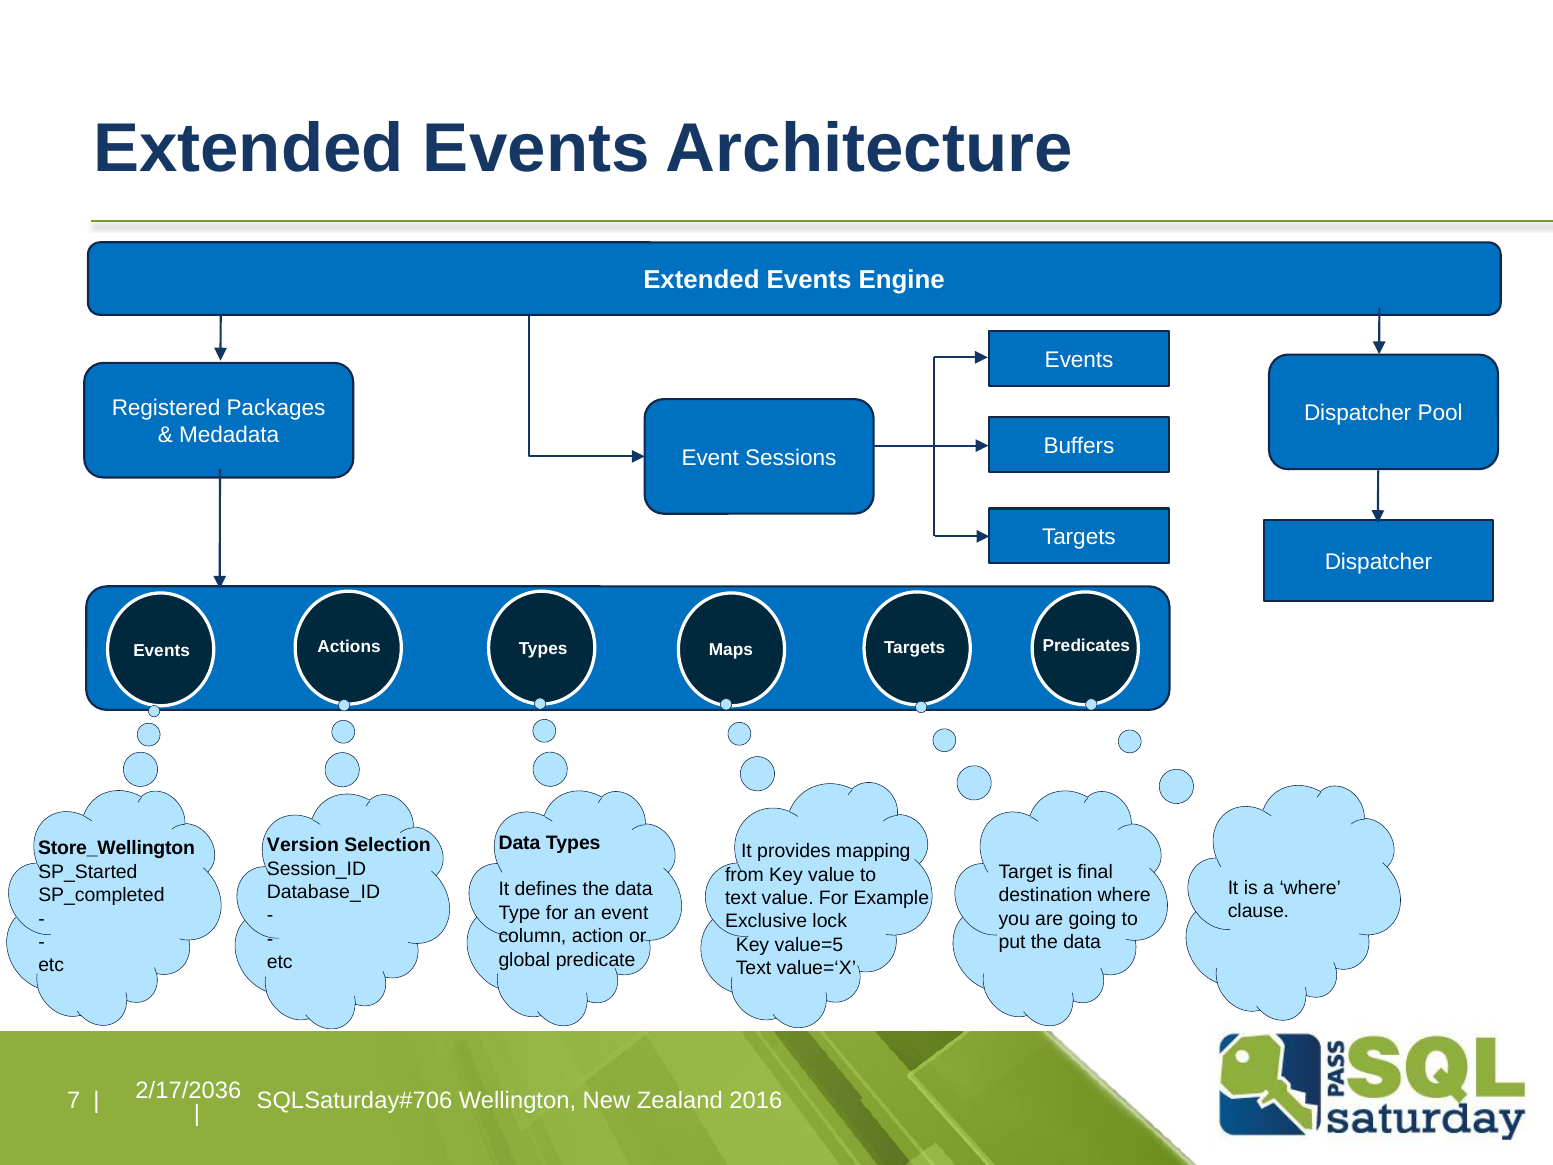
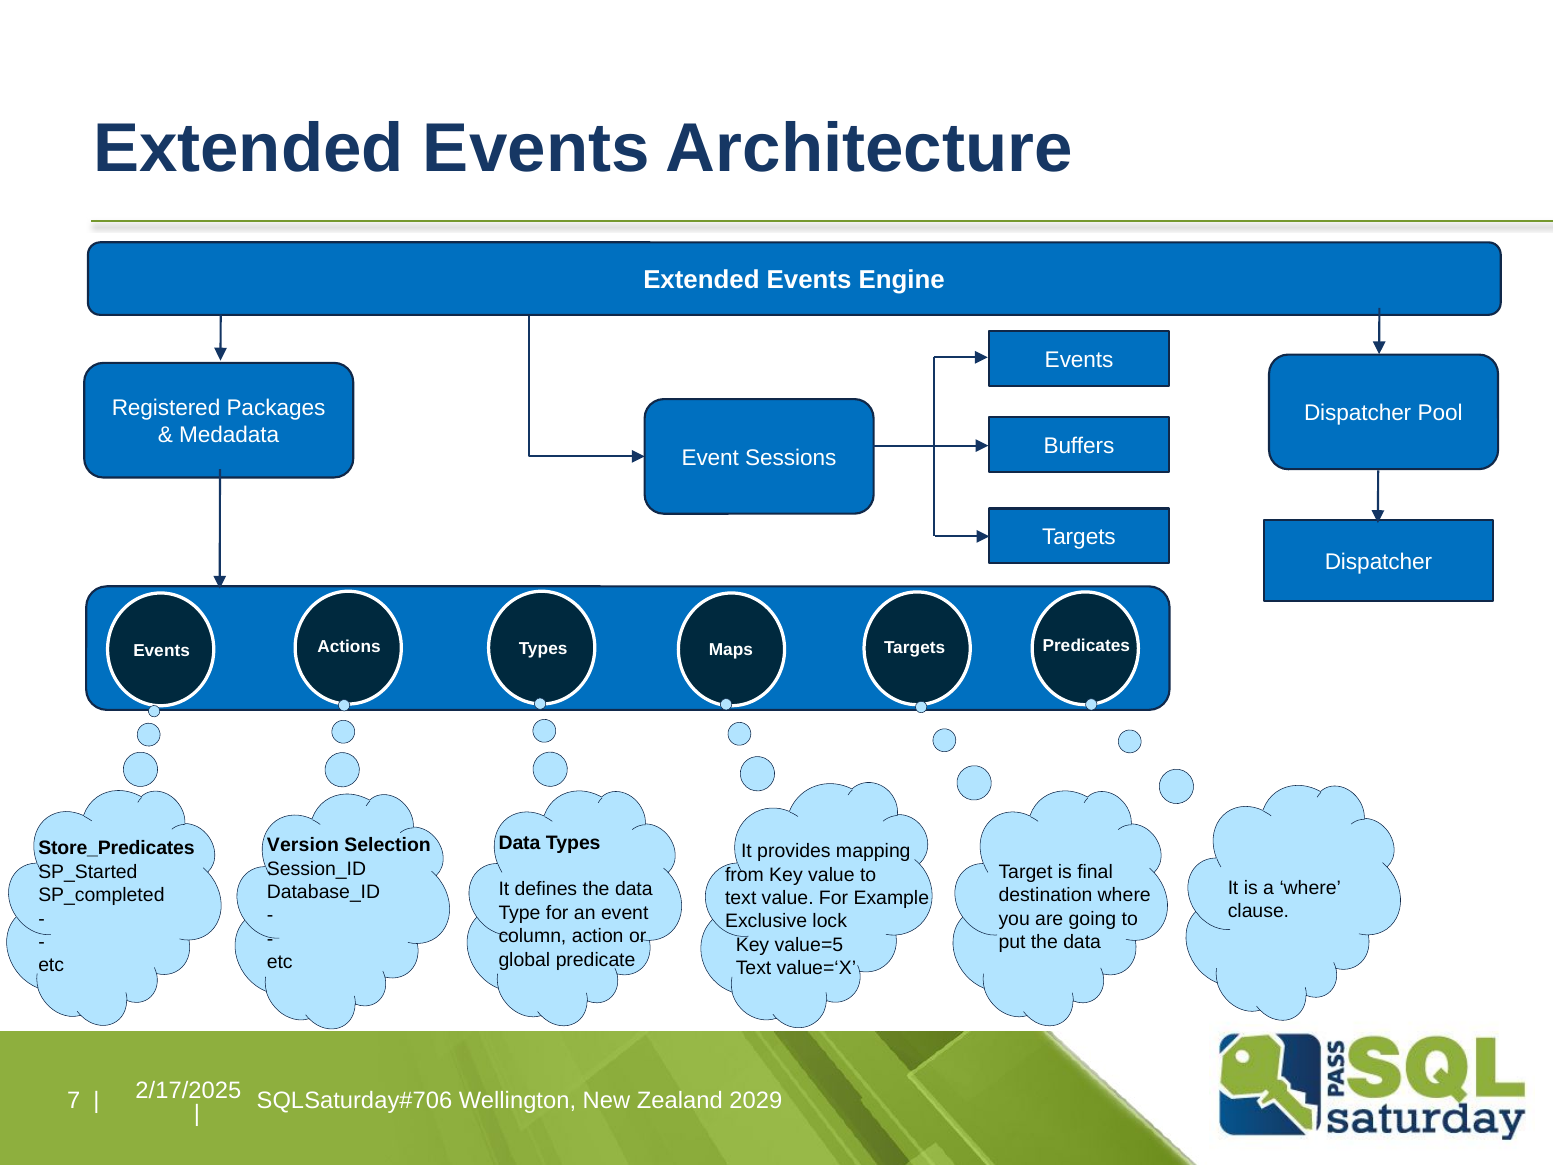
Store_Wellington: Store_Wellington -> Store_Predicates (116, 848)
2/17/2036: 2/17/2036 -> 2/17/2025 (188, 1091)
2016: 2016 -> 2029 (756, 1100)
